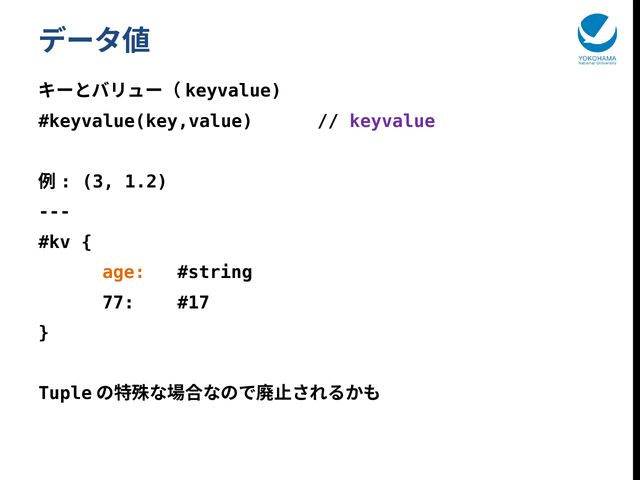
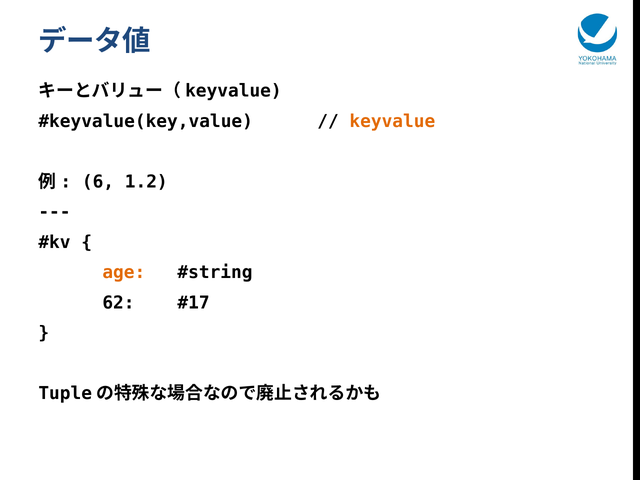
keyvalue colour: purple -> orange (392, 121)
3: 3 -> 6 (98, 182)
77: 77 -> 62 (118, 303)
